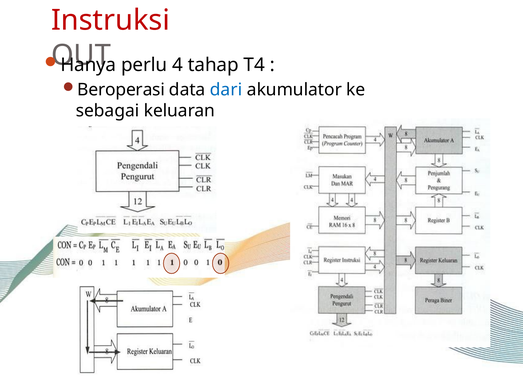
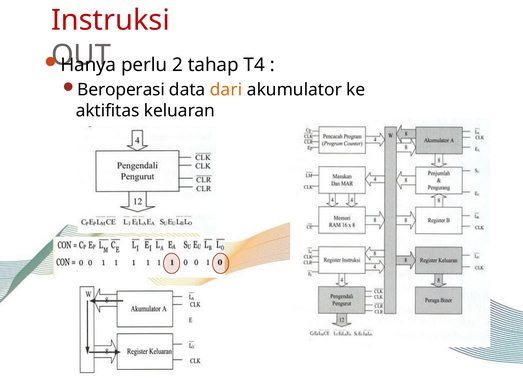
4: 4 -> 2 (178, 65)
dari colour: blue -> orange (226, 90)
sebagai: sebagai -> aktifitas (108, 111)
